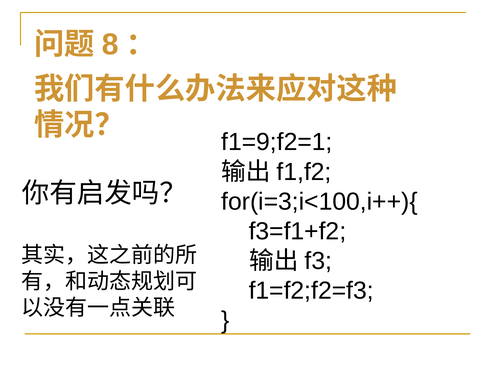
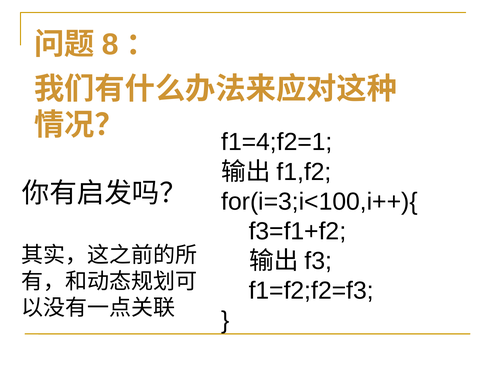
f1=9;f2=1: f1=9;f2=1 -> f1=4;f2=1 (277, 142)
